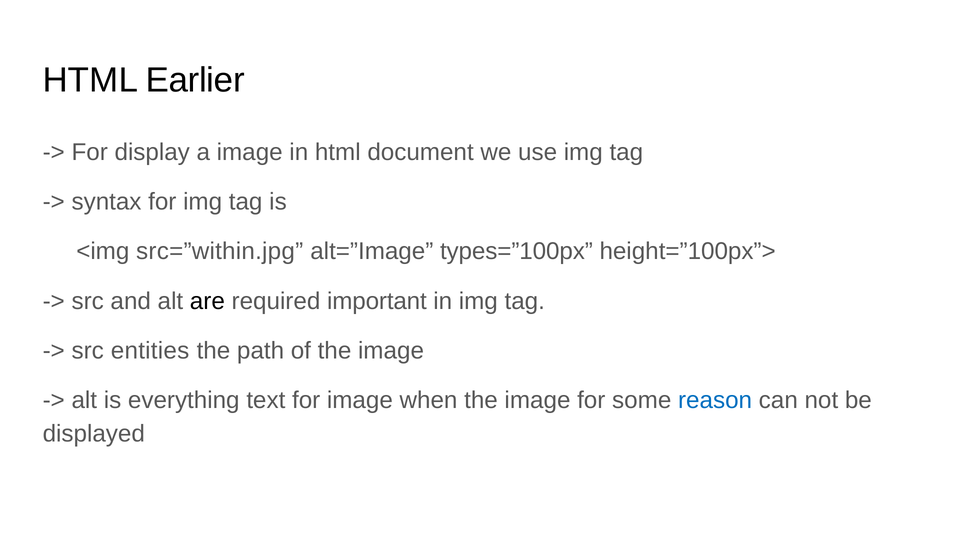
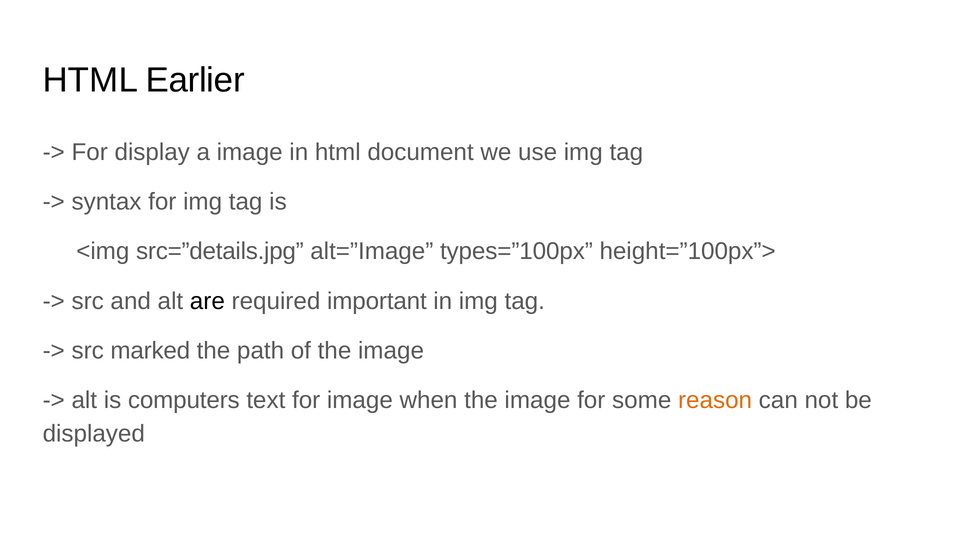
src=”within.jpg: src=”within.jpg -> src=”details.jpg (220, 252)
entities: entities -> marked (150, 351)
everything: everything -> computers (184, 400)
reason colour: blue -> orange (715, 400)
